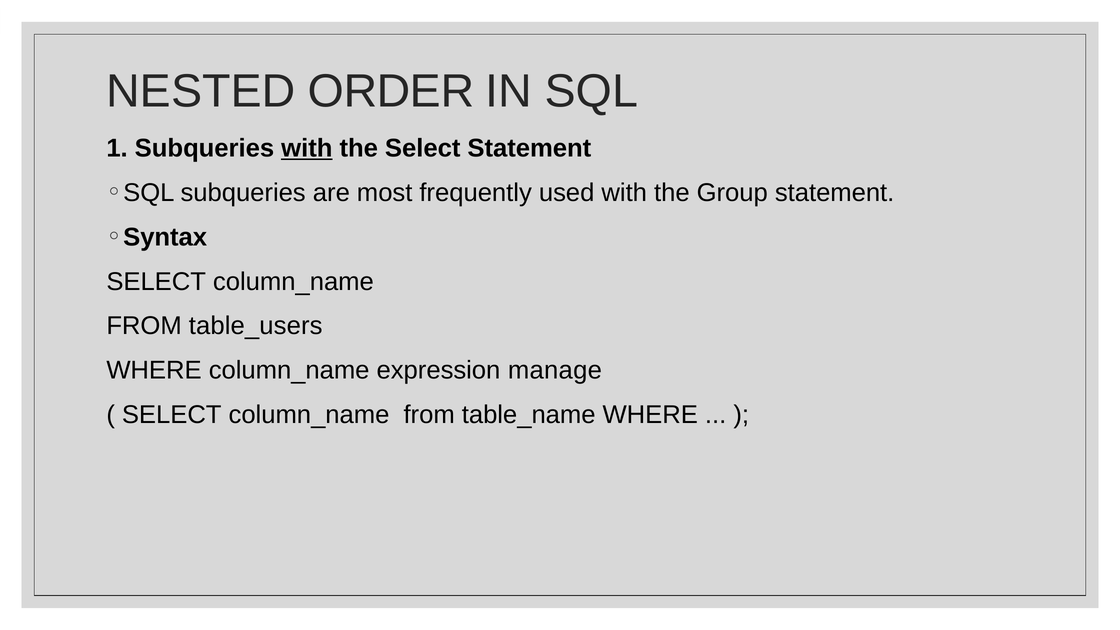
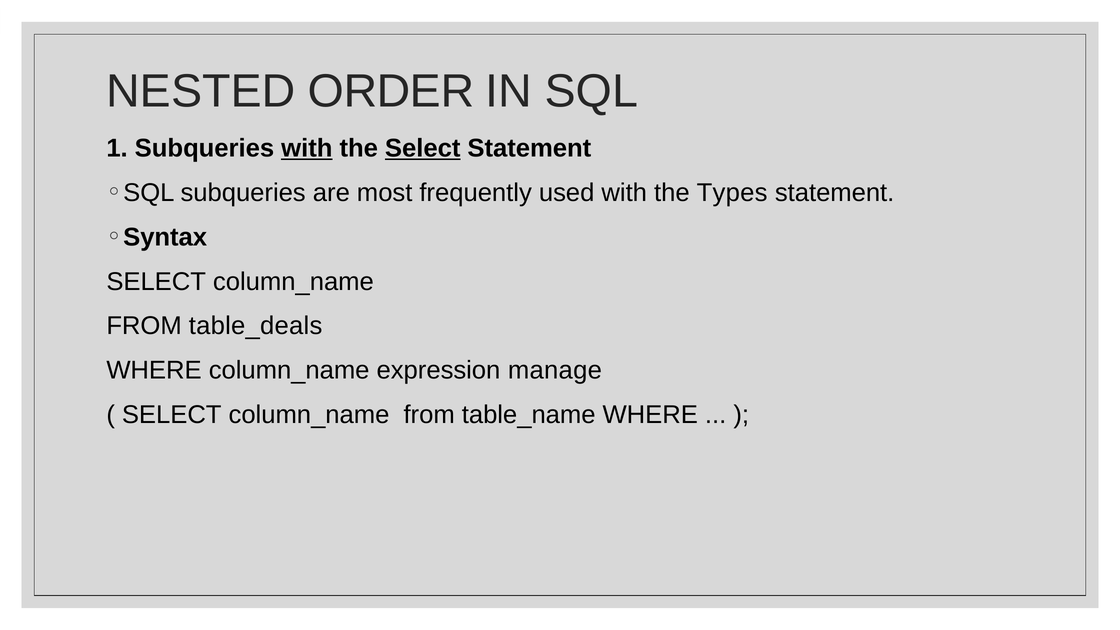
Select underline: none -> present (423, 148)
Group: Group -> Types (732, 193)
table_users: table_users -> table_deals (256, 326)
